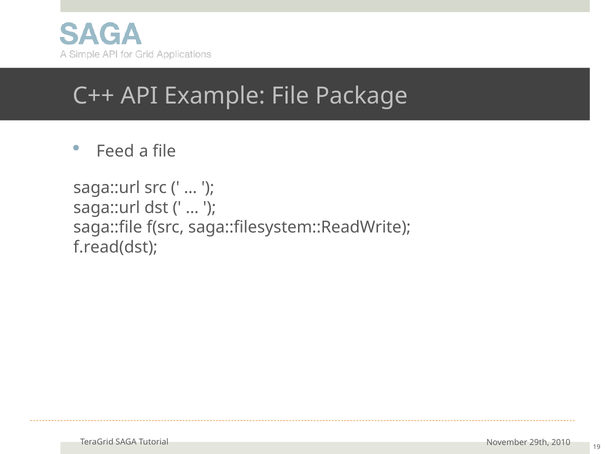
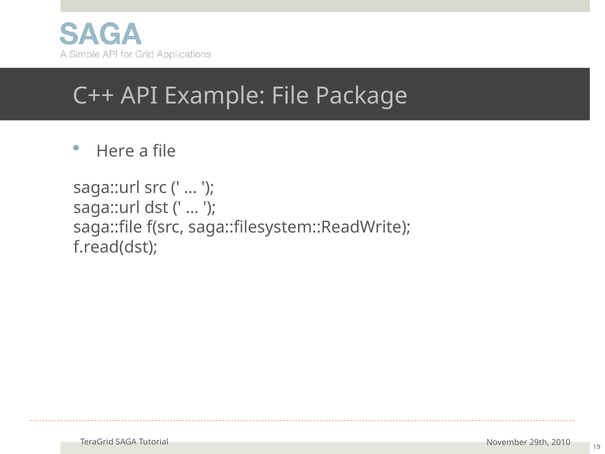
Feed: Feed -> Here (115, 151)
